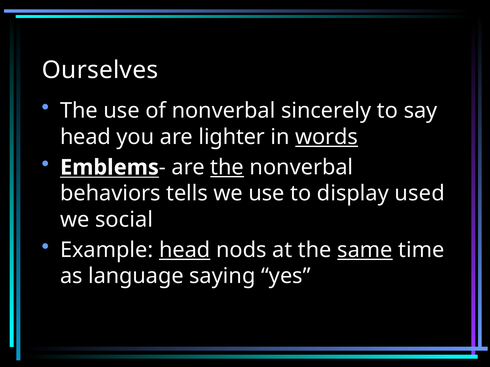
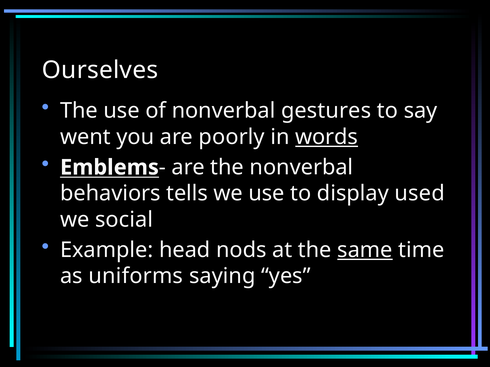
sincerely: sincerely -> gestures (326, 111)
head: head -> went (85, 137)
lighter: lighter -> poorly (232, 137)
the underline: present -> none (227, 168)
head underline: present -> none (185, 250)
language: language -> uniforms (136, 277)
